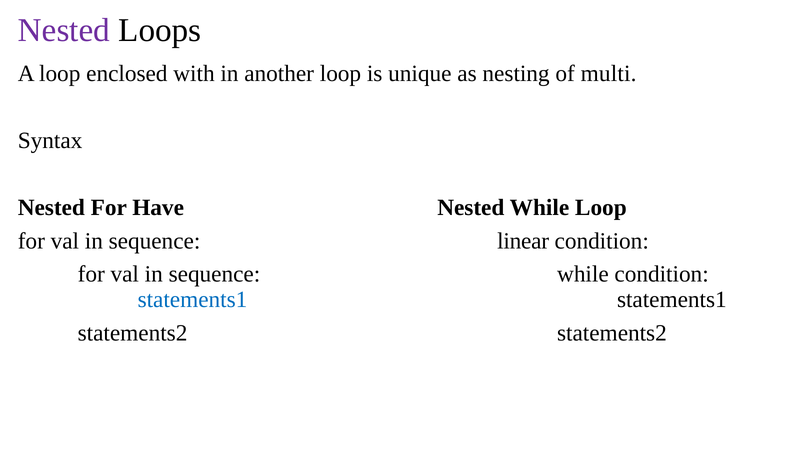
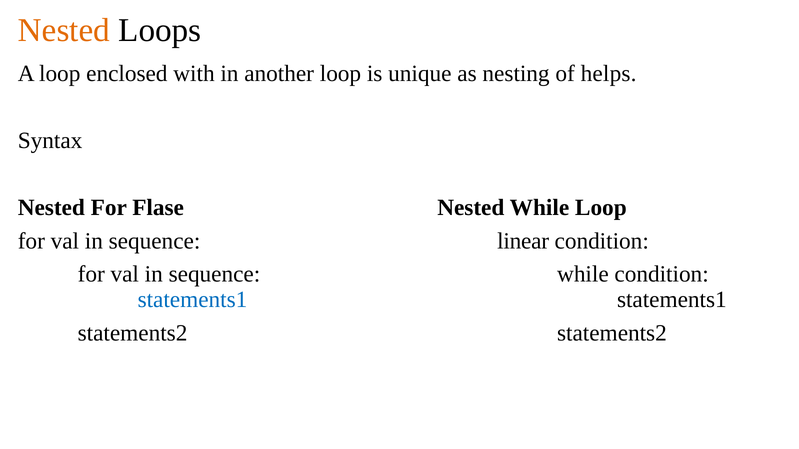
Nested colour: purple -> orange (64, 30)
multi: multi -> helps (609, 74)
Have: Have -> Flase (158, 208)
